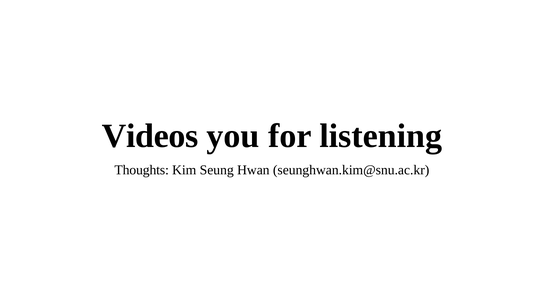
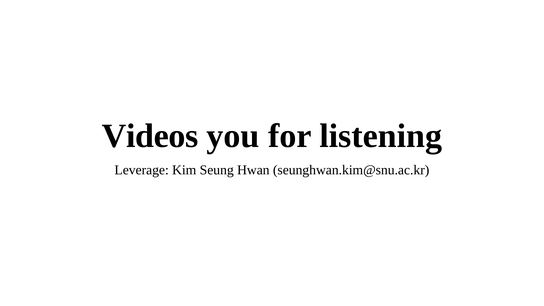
Thoughts: Thoughts -> Leverage (142, 170)
